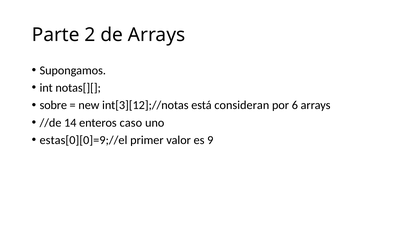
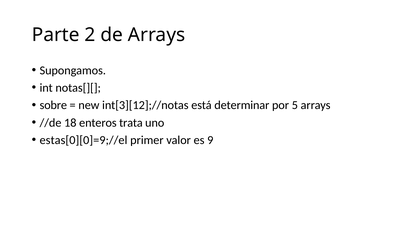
consideran: consideran -> determinar (242, 105)
6: 6 -> 5 (295, 105)
14: 14 -> 18 (70, 123)
caso: caso -> trata (131, 123)
